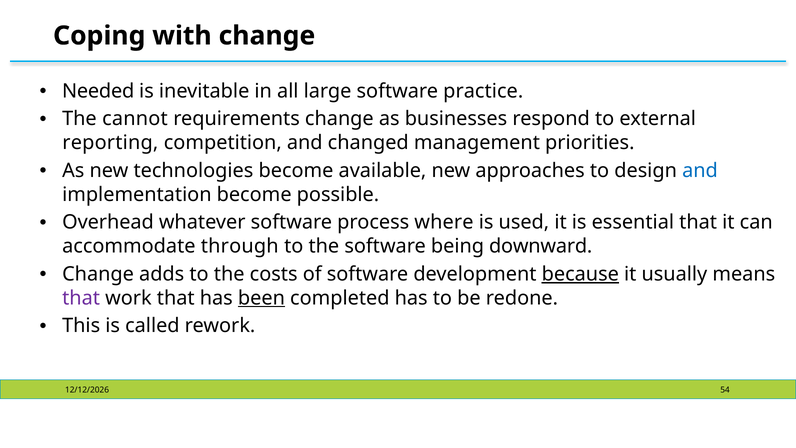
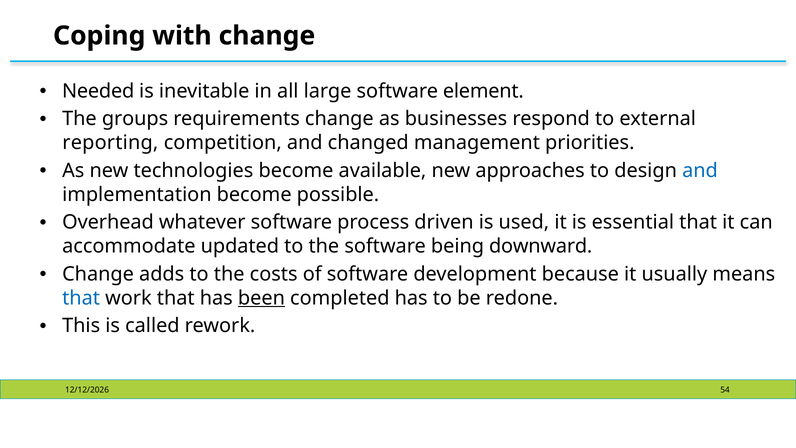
practice: practice -> element (483, 91)
cannot: cannot -> groups (135, 119)
where: where -> driven (444, 222)
through: through -> updated (240, 246)
because underline: present -> none (580, 274)
that colour: purple -> blue (81, 298)
